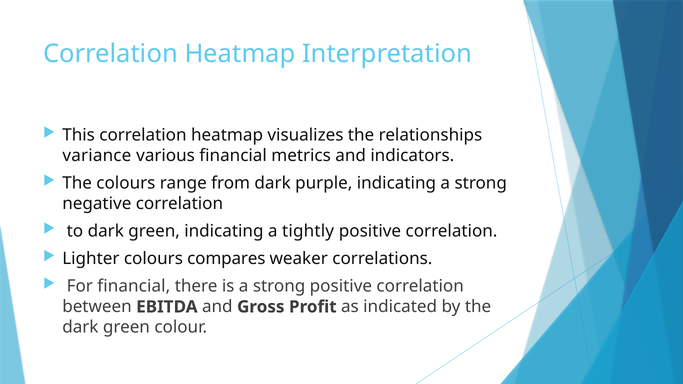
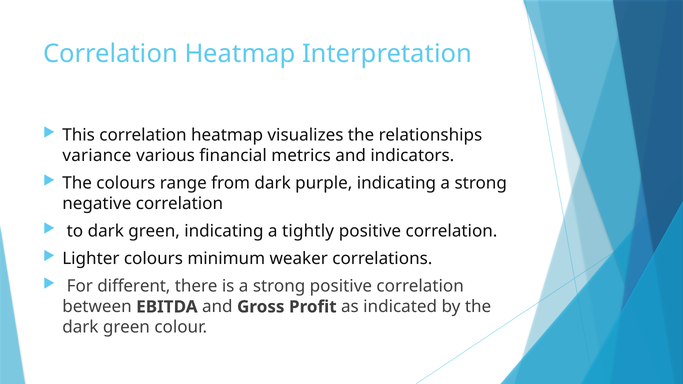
compares: compares -> minimum (226, 259)
For financial: financial -> different (134, 286)
